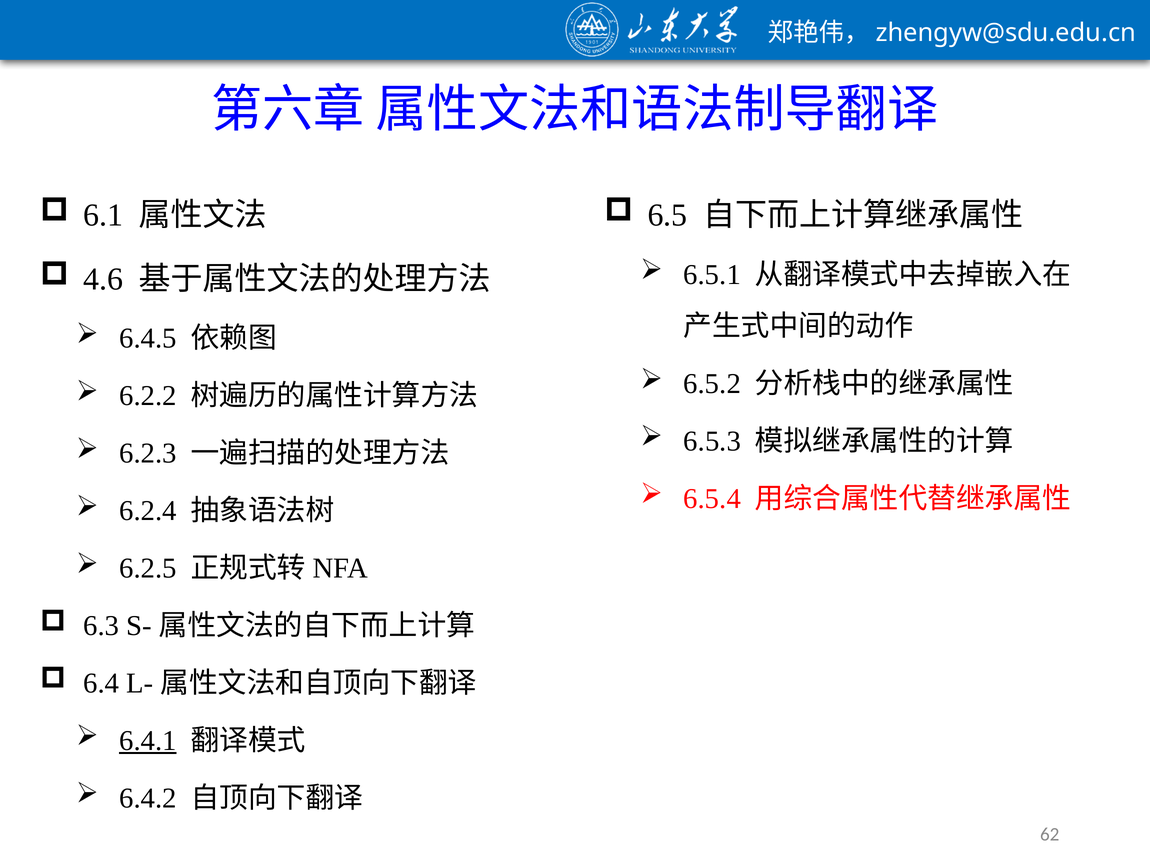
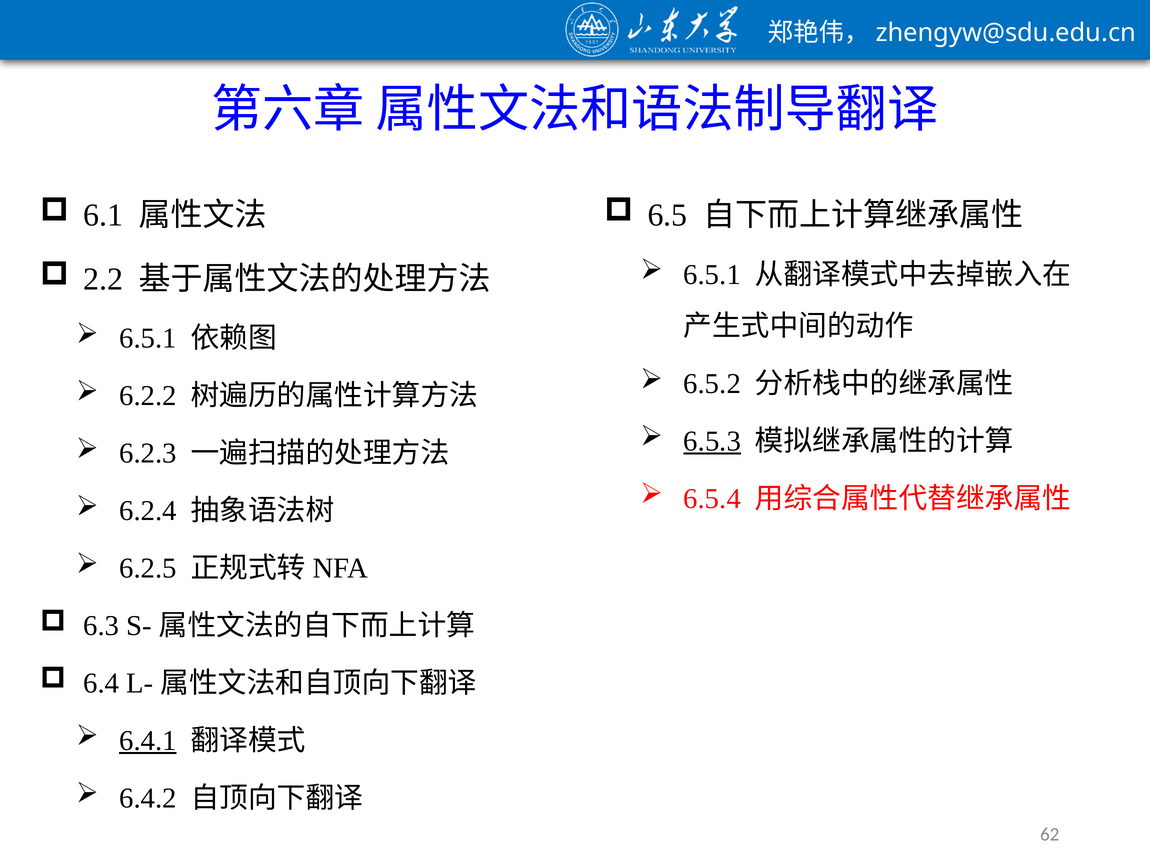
4.6: 4.6 -> 2.2 (103, 279)
6.4.5: 6.4.5 -> 6.5.1 (148, 339)
6.5.3 underline: none -> present (712, 441)
